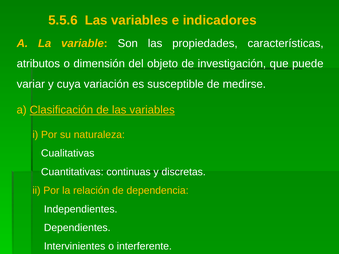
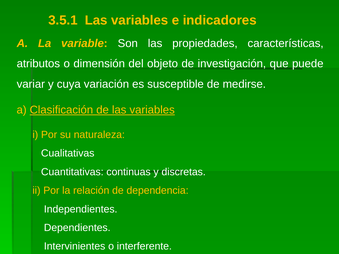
5.5.6: 5.5.6 -> 3.5.1 (63, 20)
